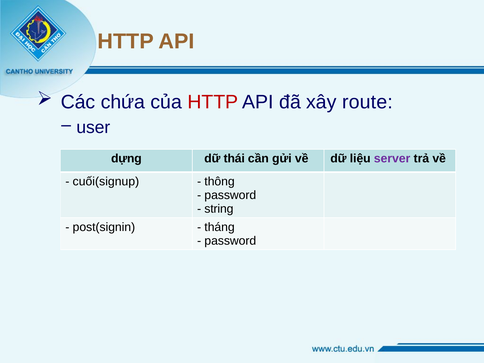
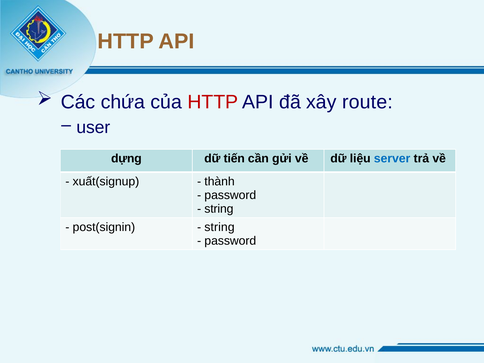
thái: thái -> tiến (234, 159)
server colour: purple -> blue (392, 159)
cuối(signup: cuối(signup -> xuất(signup (106, 182)
thông: thông -> thành (220, 182)
tháng: tháng -> string (219, 227)
